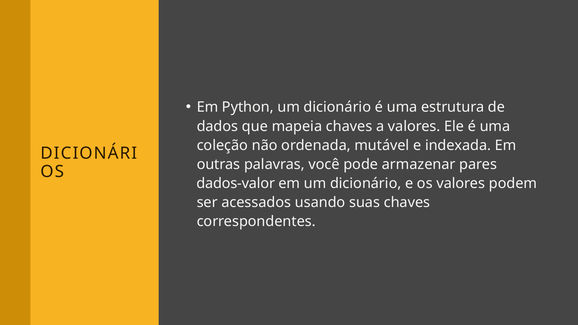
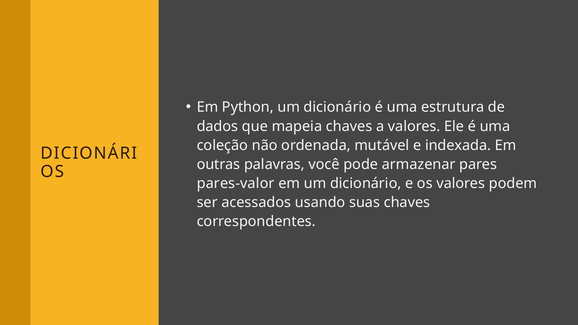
dados-valor: dados-valor -> pares-valor (236, 183)
